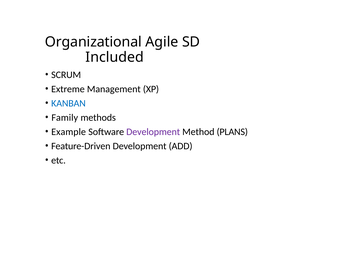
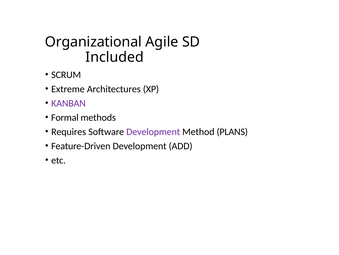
Management: Management -> Architectures (114, 89)
KANBAN colour: blue -> purple (68, 103)
Family: Family -> Formal (65, 117)
Example: Example -> Requires (69, 131)
